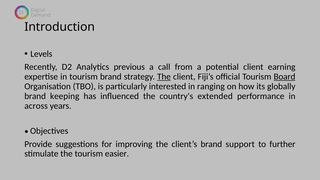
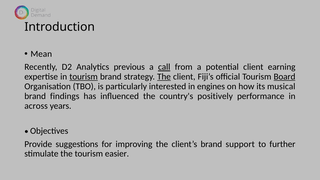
Levels: Levels -> Mean (41, 54)
call underline: none -> present (164, 67)
tourism underline: none -> present (84, 77)
ranging: ranging -> engines (211, 86)
globally: globally -> musical (281, 86)
keeping: keeping -> findings (65, 96)
extended: extended -> positively (215, 96)
